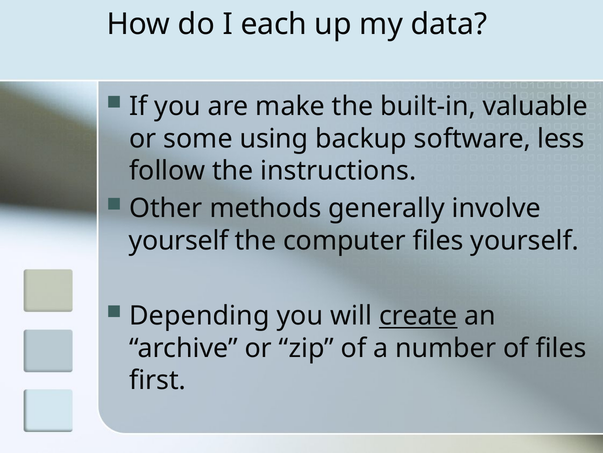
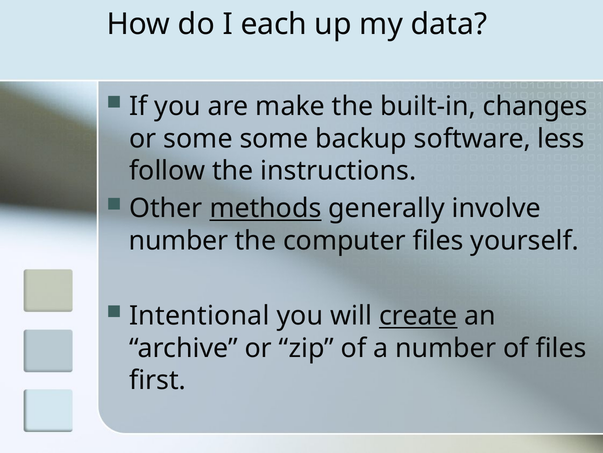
valuable: valuable -> changes (535, 106)
some using: using -> some (274, 139)
methods underline: none -> present (265, 208)
yourself: yourself -> number (179, 240)
Depending: Depending -> Intentional (199, 315)
